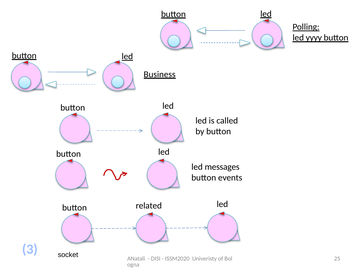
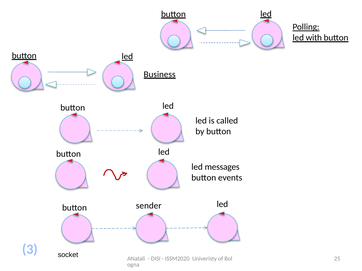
yyyy: yyyy -> with (314, 38)
related: related -> sender (149, 206)
